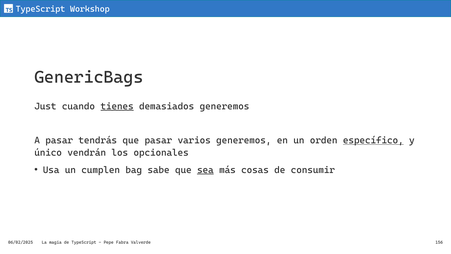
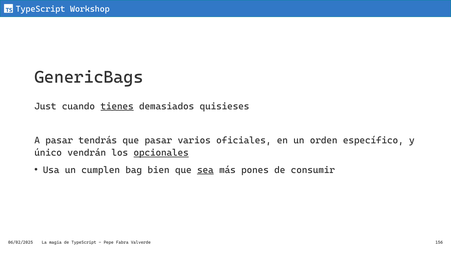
demasiados generemos: generemos -> quisieses (224, 106)
varios generemos: generemos -> oficiales (244, 140)
específico underline: present -> none (373, 140)
opcionales underline: none -> present (161, 153)
sabe: sabe -> bien (159, 170)
cosas: cosas -> pones (255, 170)
